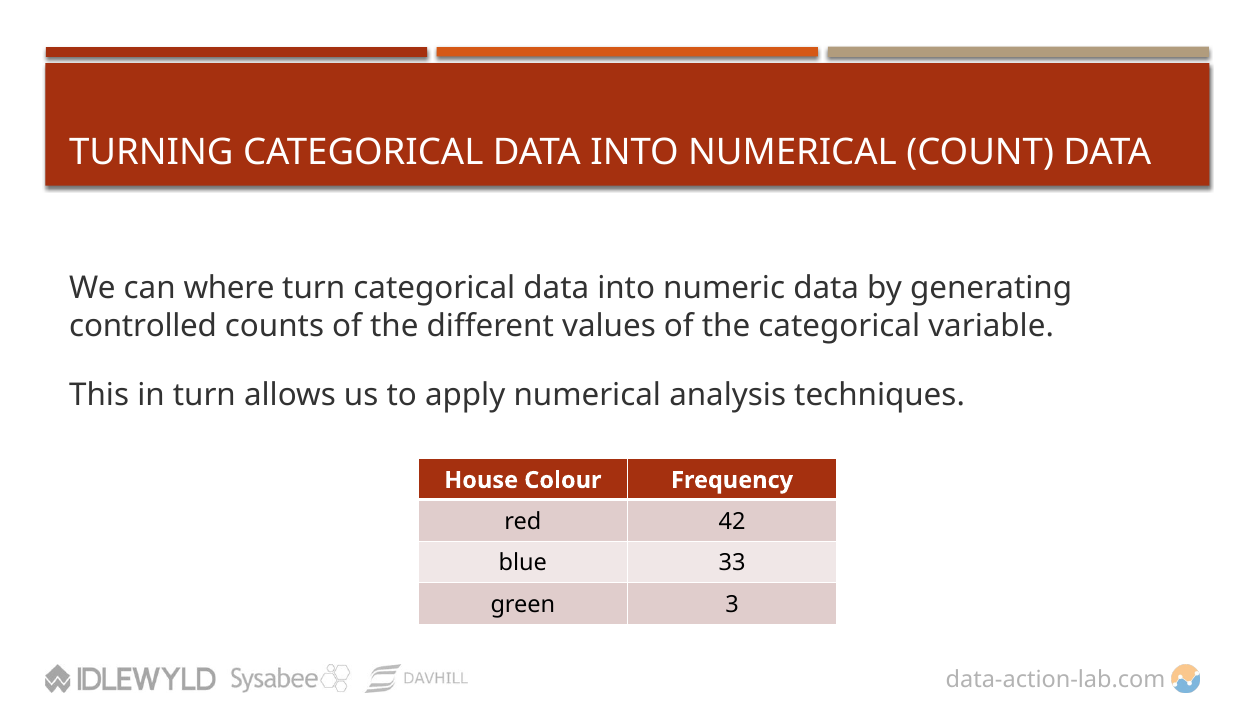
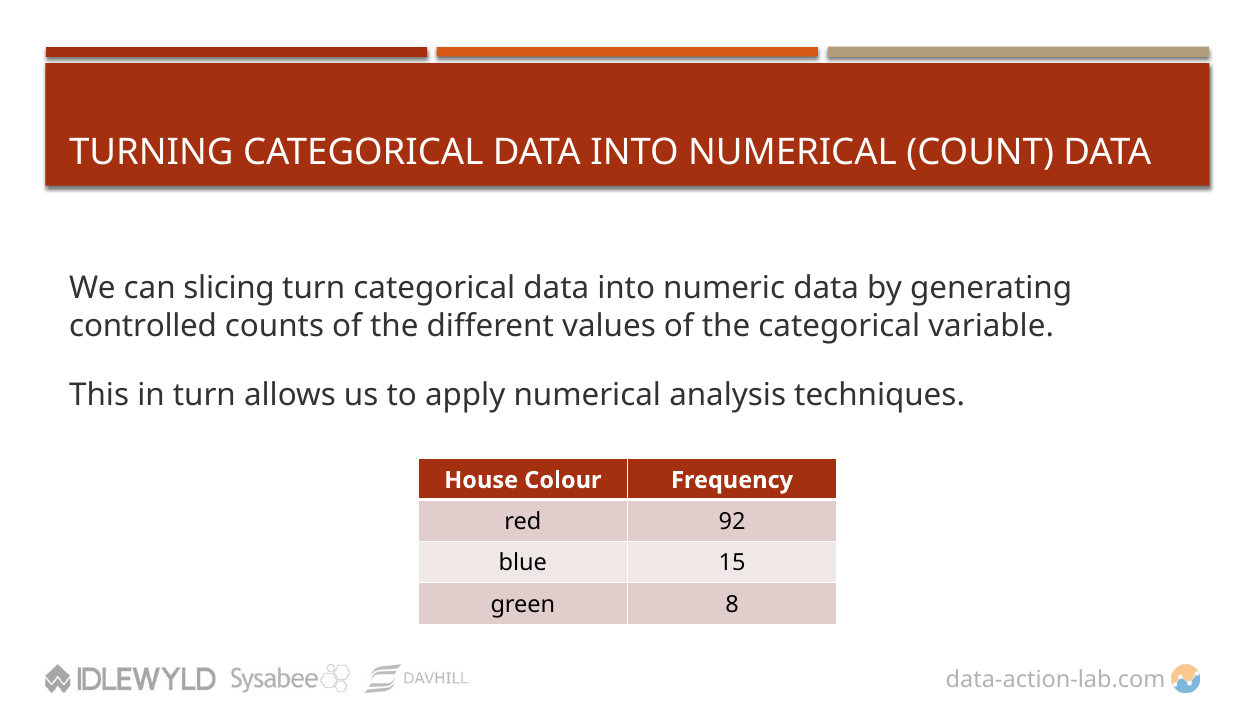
where: where -> slicing (229, 288)
42: 42 -> 92 (732, 522)
33: 33 -> 15 (732, 563)
3: 3 -> 8 (732, 605)
